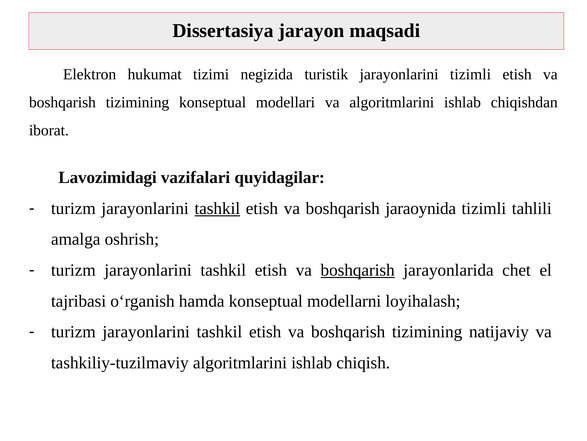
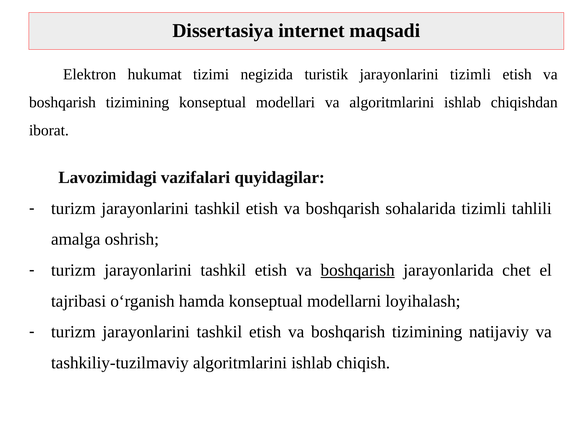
jarayon: jarayon -> intеrnеt (311, 31)
tashkil underline: present -> none (217, 208)
jaraoynida: jaraoynida -> sohalarida (421, 208)
